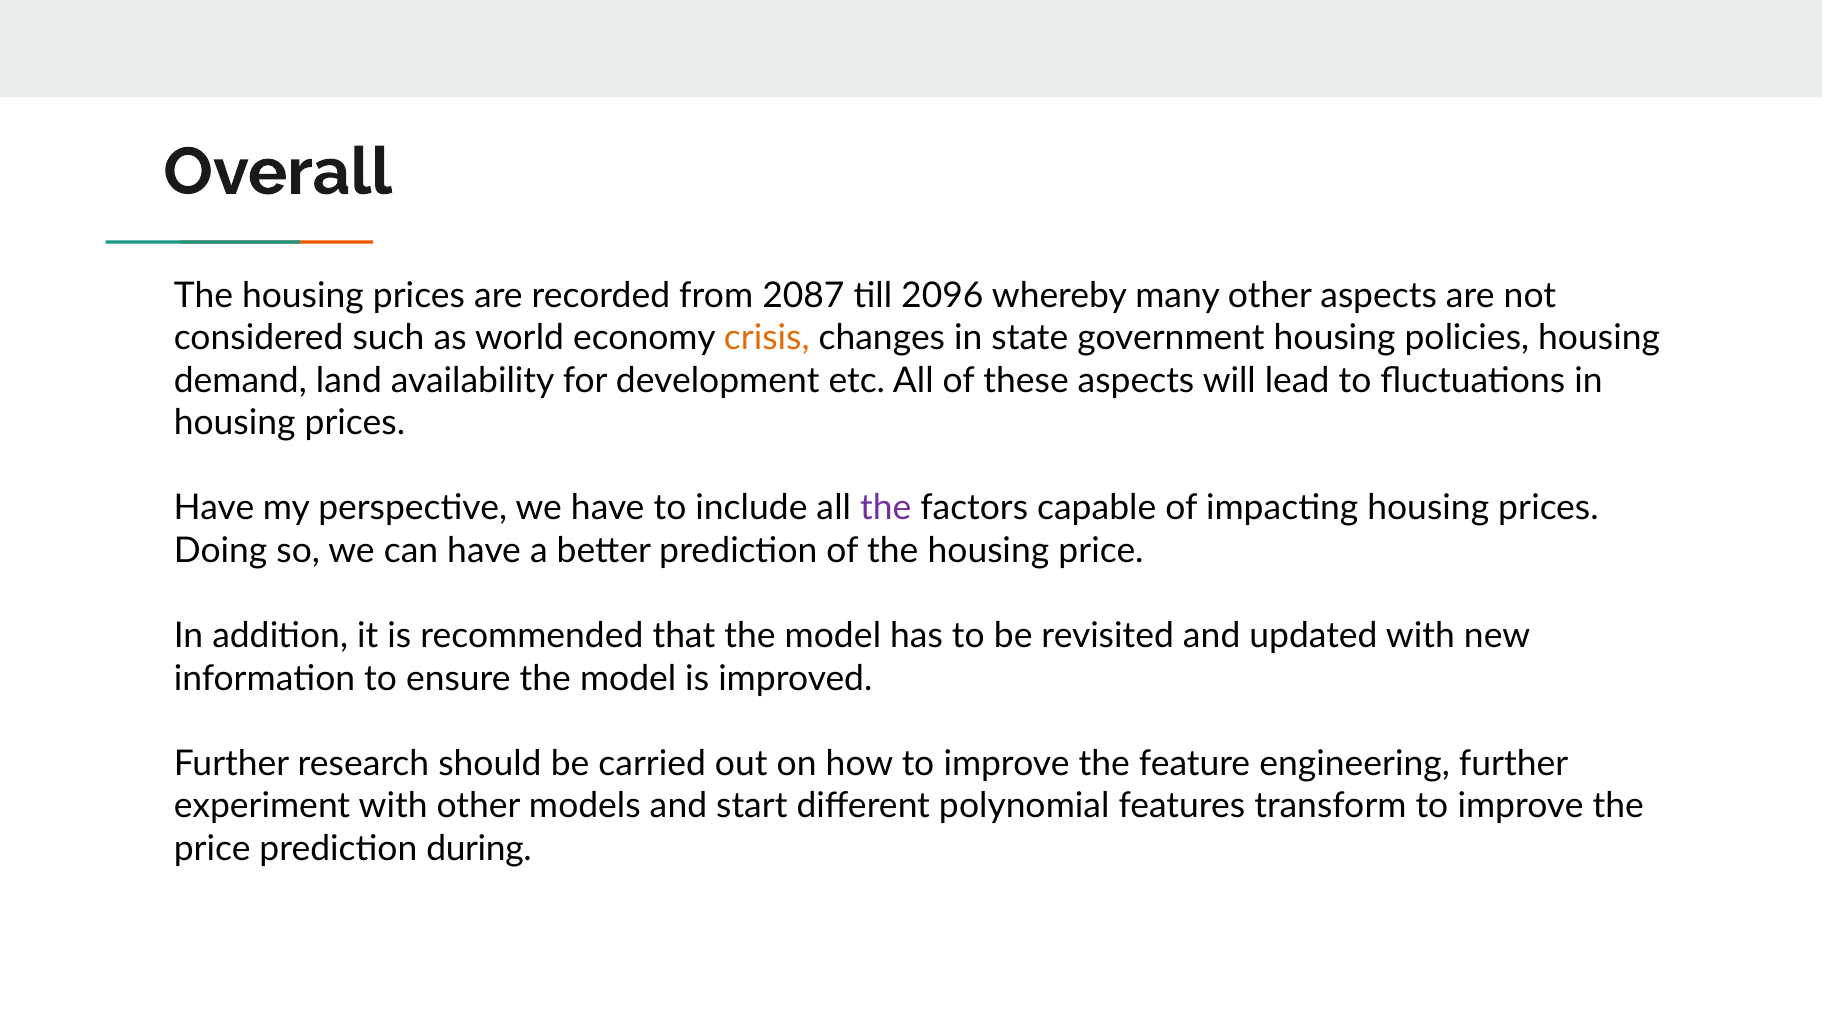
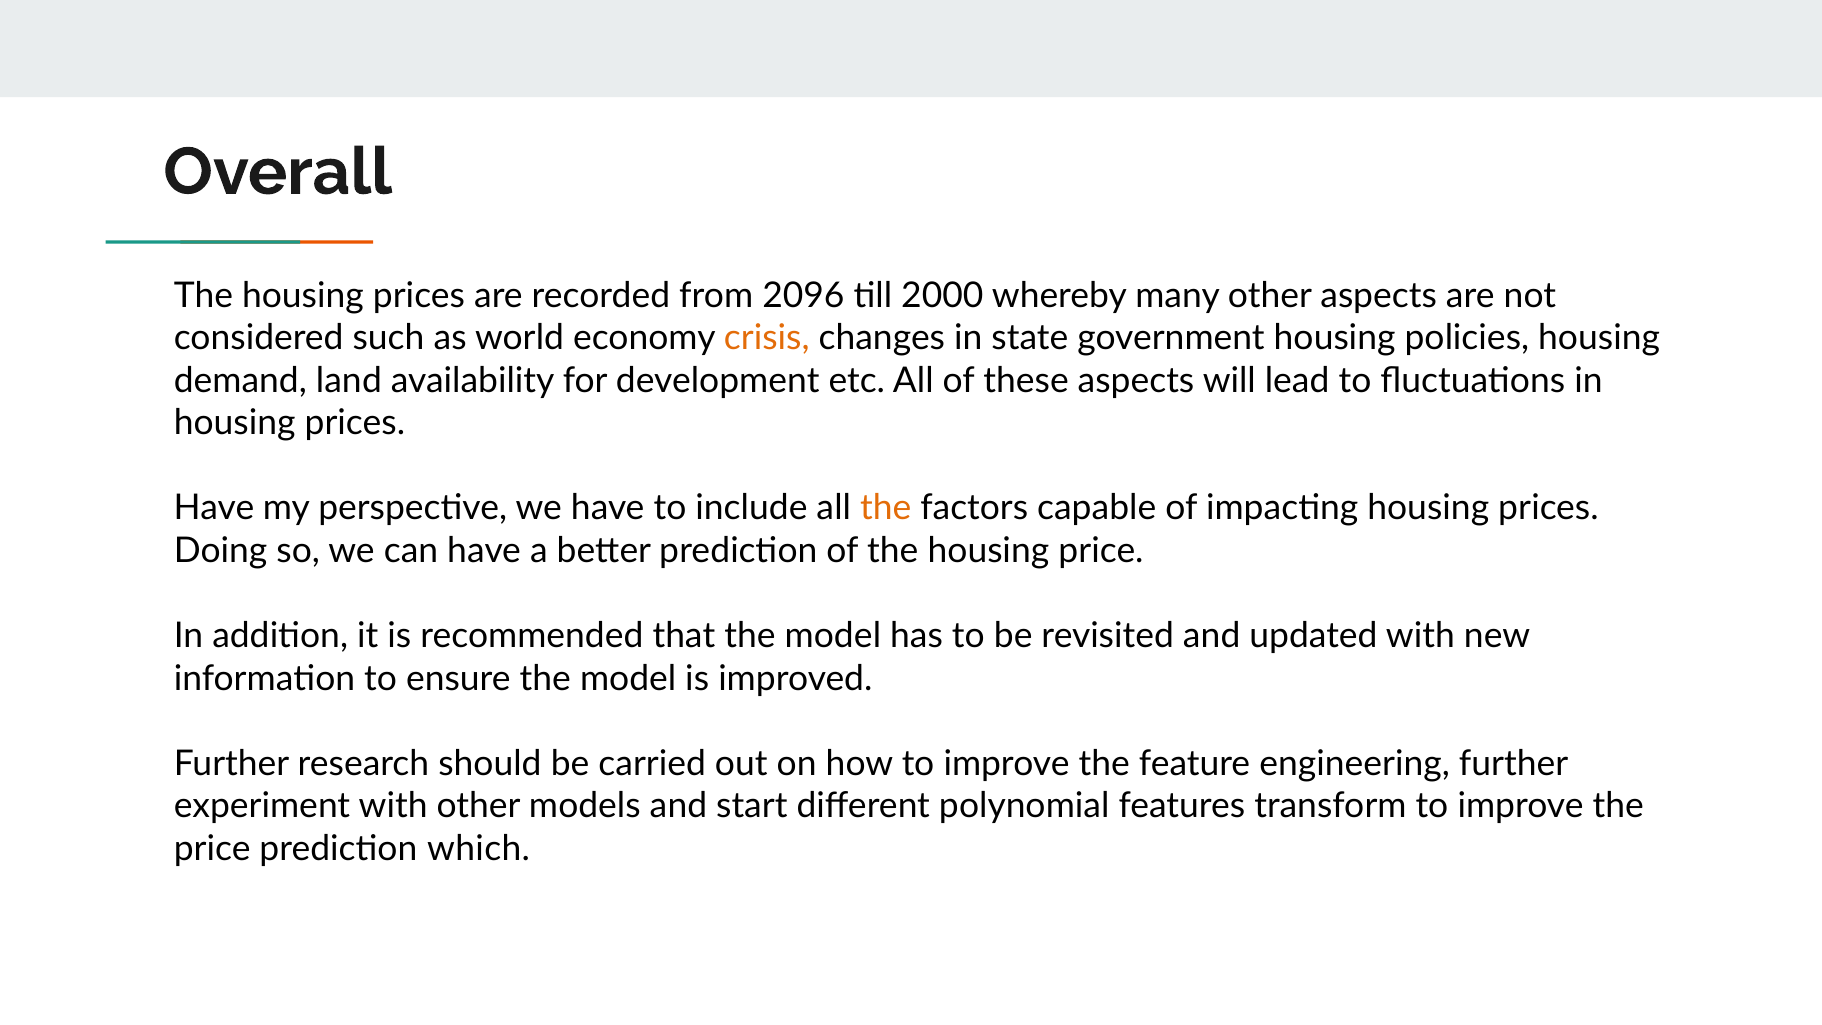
2087: 2087 -> 2096 (803, 295)
2096: 2096 -> 2000 (942, 295)
the colour: purple -> orange (886, 508)
during: during -> which (479, 848)
